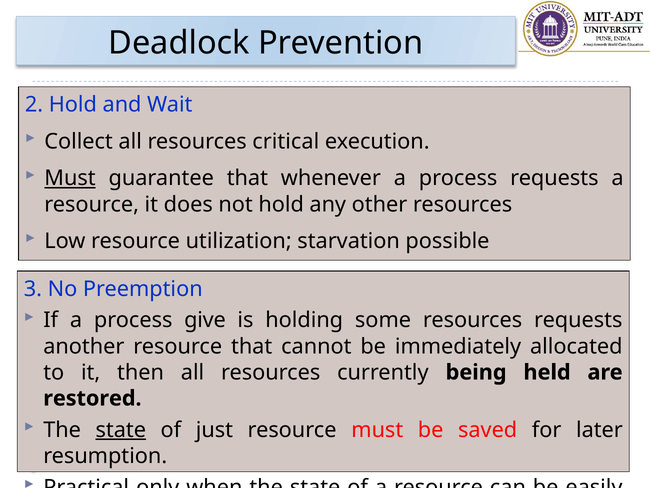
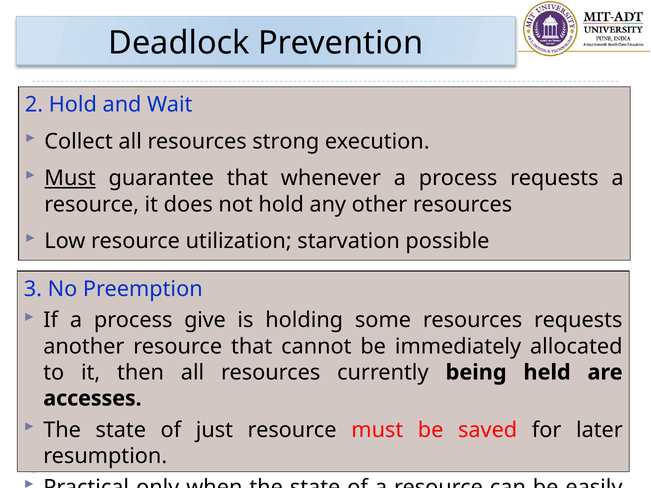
critical: critical -> strong (286, 142)
restored: restored -> accesses (92, 399)
state underline: present -> none (121, 430)
